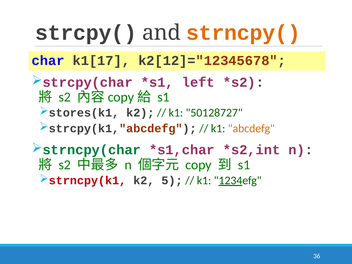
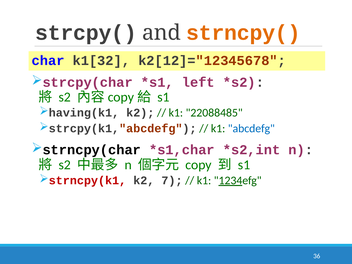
k1[17: k1[17 -> k1[32 (101, 61)
stores(k1: stores(k1 -> having(k1 (84, 113)
50128727: 50128727 -> 22088485 (214, 113)
abcdefg colour: orange -> blue (251, 128)
strncpy(char colour: green -> black (92, 150)
5: 5 -> 7 (172, 180)
